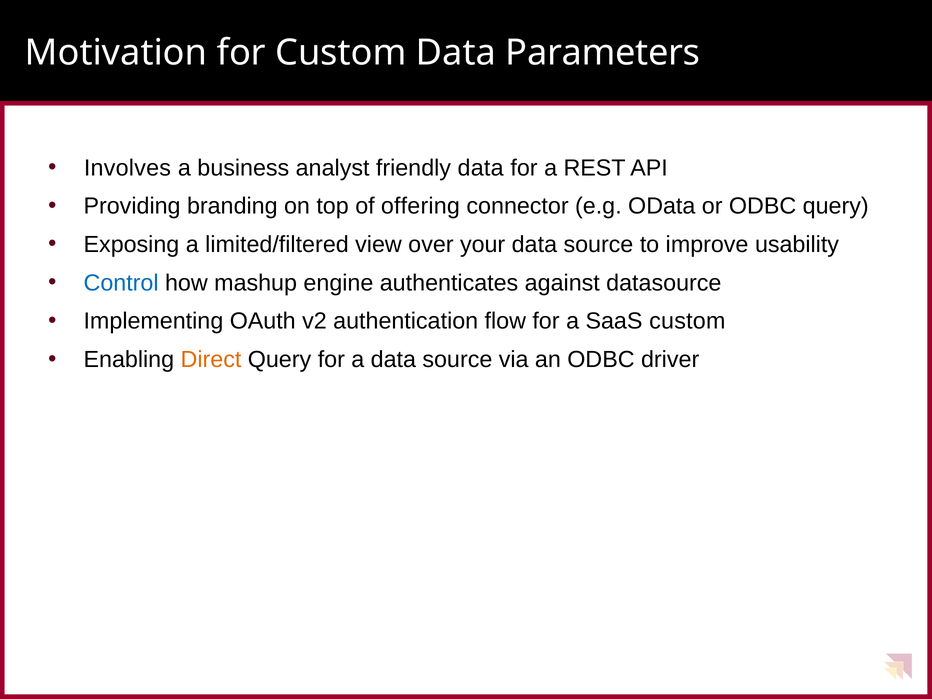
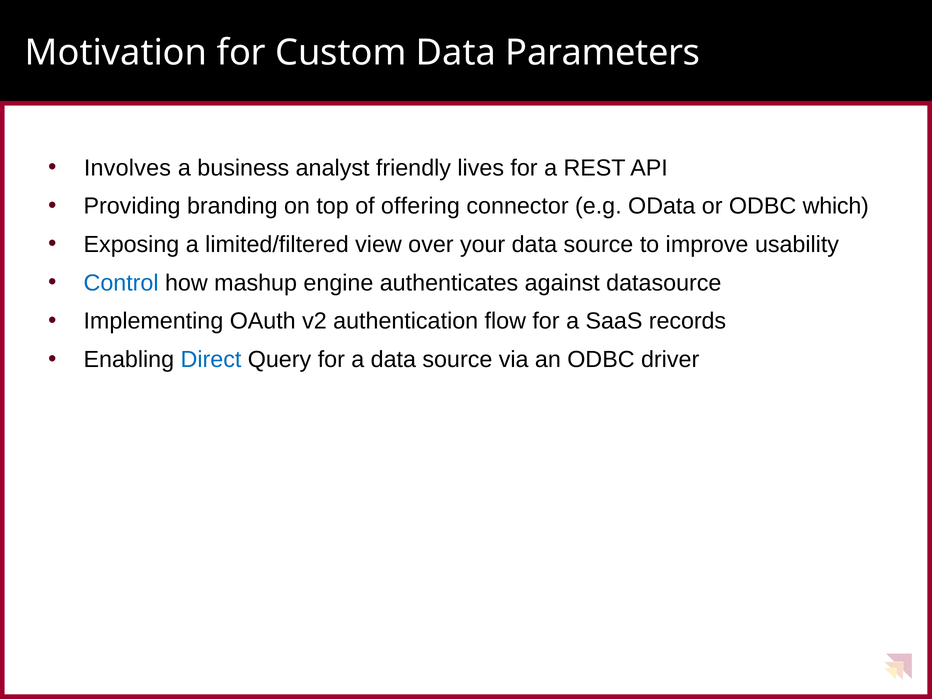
friendly data: data -> lives (481, 168)
ODBC query: query -> which (836, 206)
SaaS custom: custom -> records (687, 321)
Direct colour: orange -> blue (211, 360)
